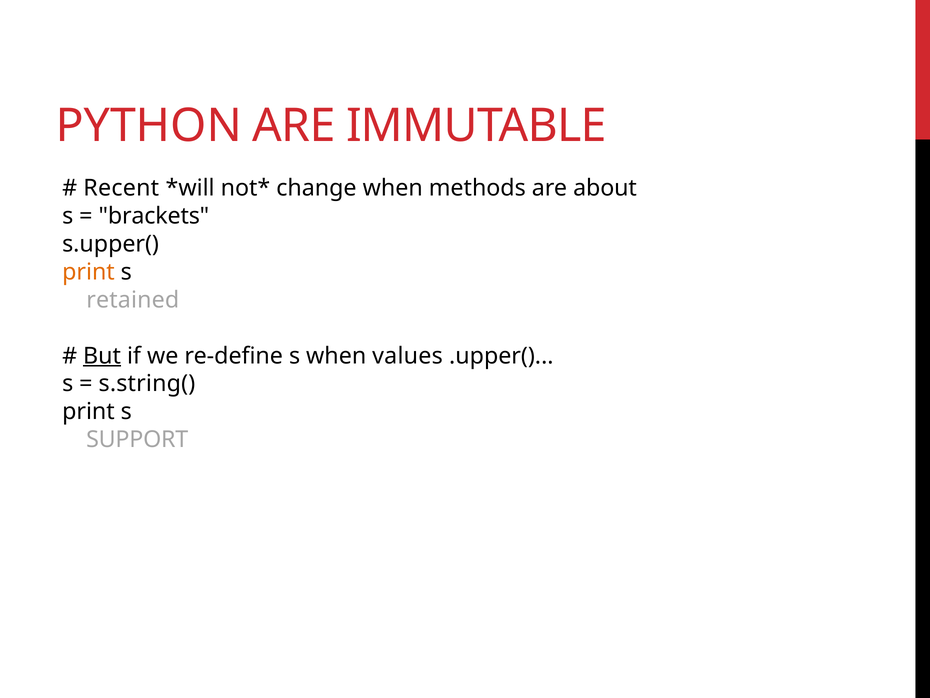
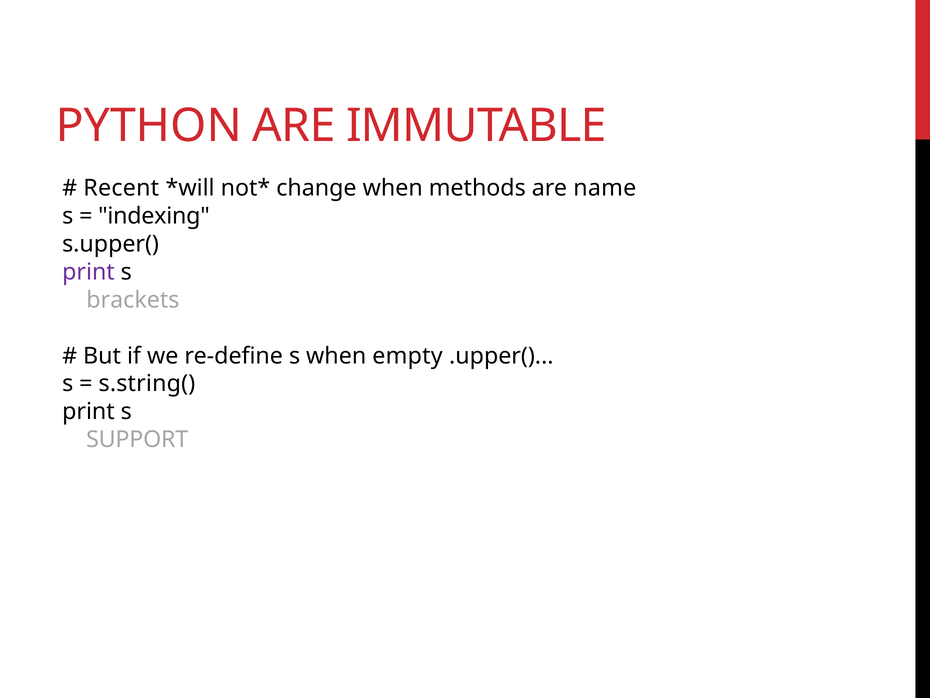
about: about -> name (605, 188)
brackets: brackets -> indexing (154, 216)
print colour: orange -> purple (88, 272)
retained: retained -> brackets (133, 300)
But underline: present -> none (102, 356)
values: values -> empty (408, 356)
